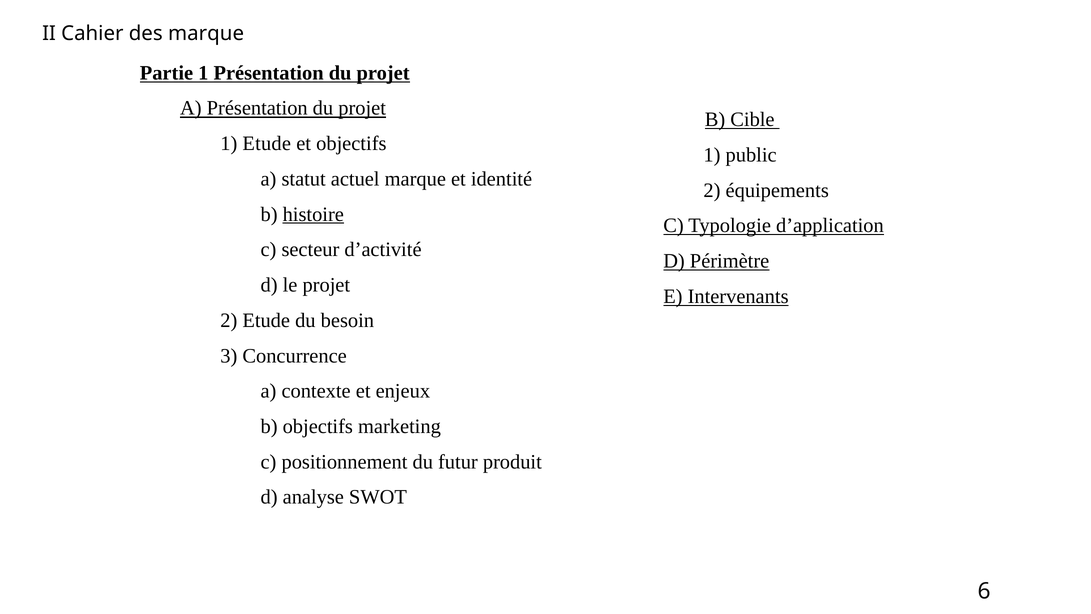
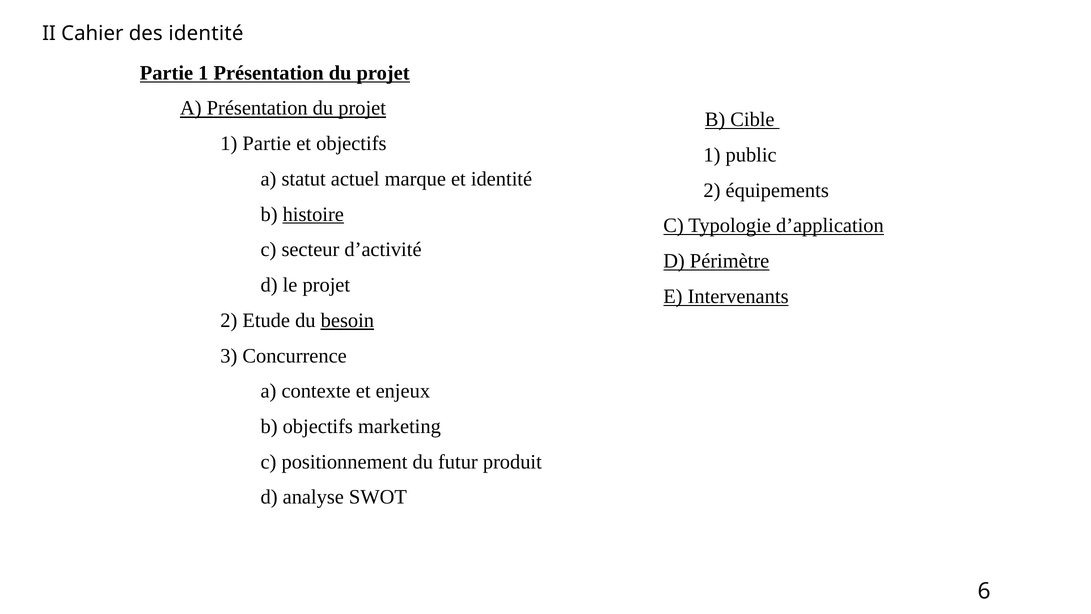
des marque: marque -> identité (206, 34)
1 Etude: Etude -> Partie (267, 144)
besoin underline: none -> present (347, 320)
